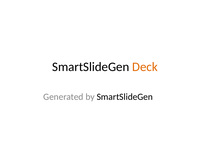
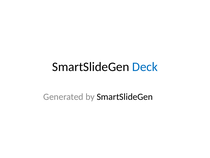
Deck colour: orange -> blue (145, 67)
